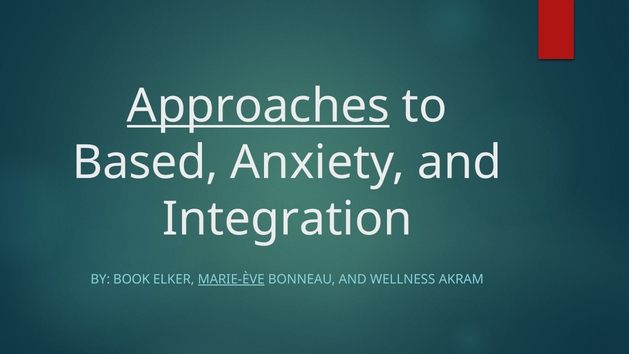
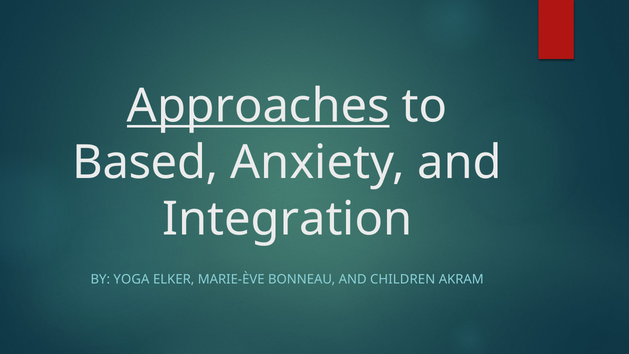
BOOK: BOOK -> YOGA (131, 279)
MARIE-ÈVE underline: present -> none (231, 279)
WELLNESS: WELLNESS -> CHILDREN (403, 279)
